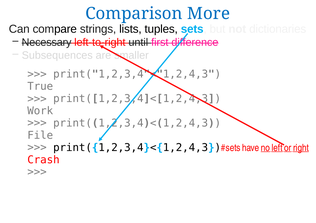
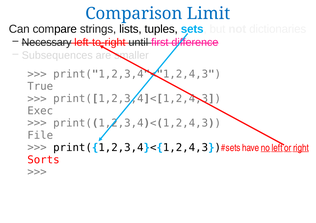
More: More -> Limit (209, 14)
Work: Work -> Exec (40, 111)
Crash: Crash -> Sorts (43, 160)
